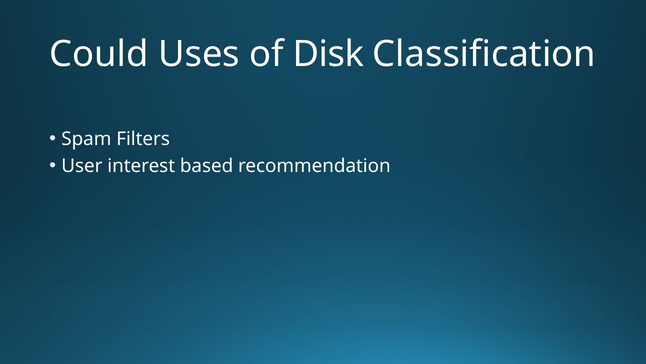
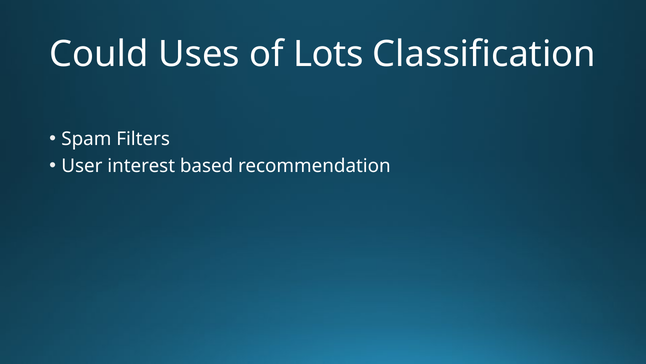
Disk: Disk -> Lots (328, 54)
